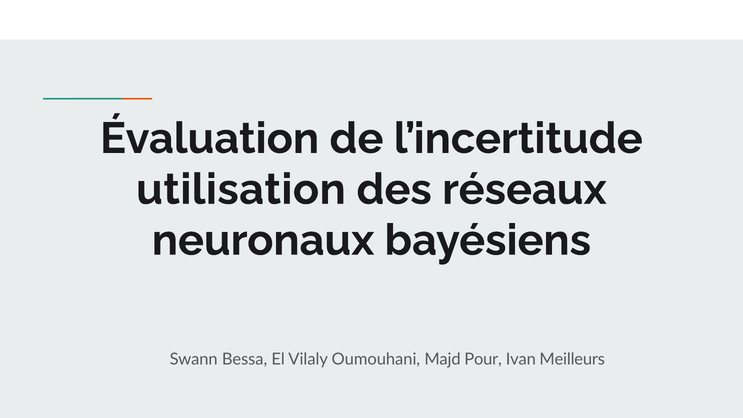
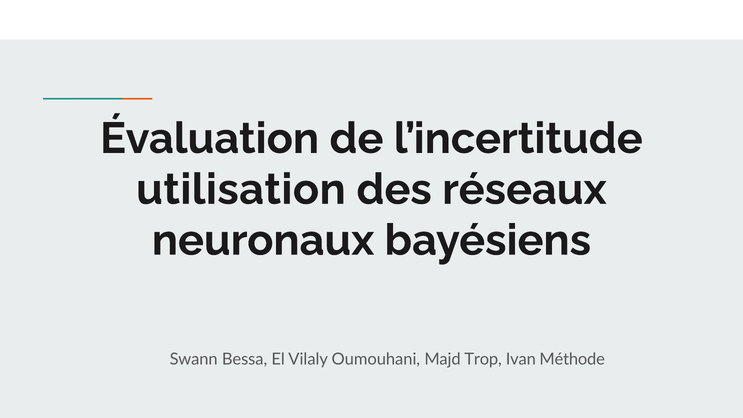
Pour: Pour -> Trop (483, 359)
Meilleurs: Meilleurs -> Méthode (572, 359)
